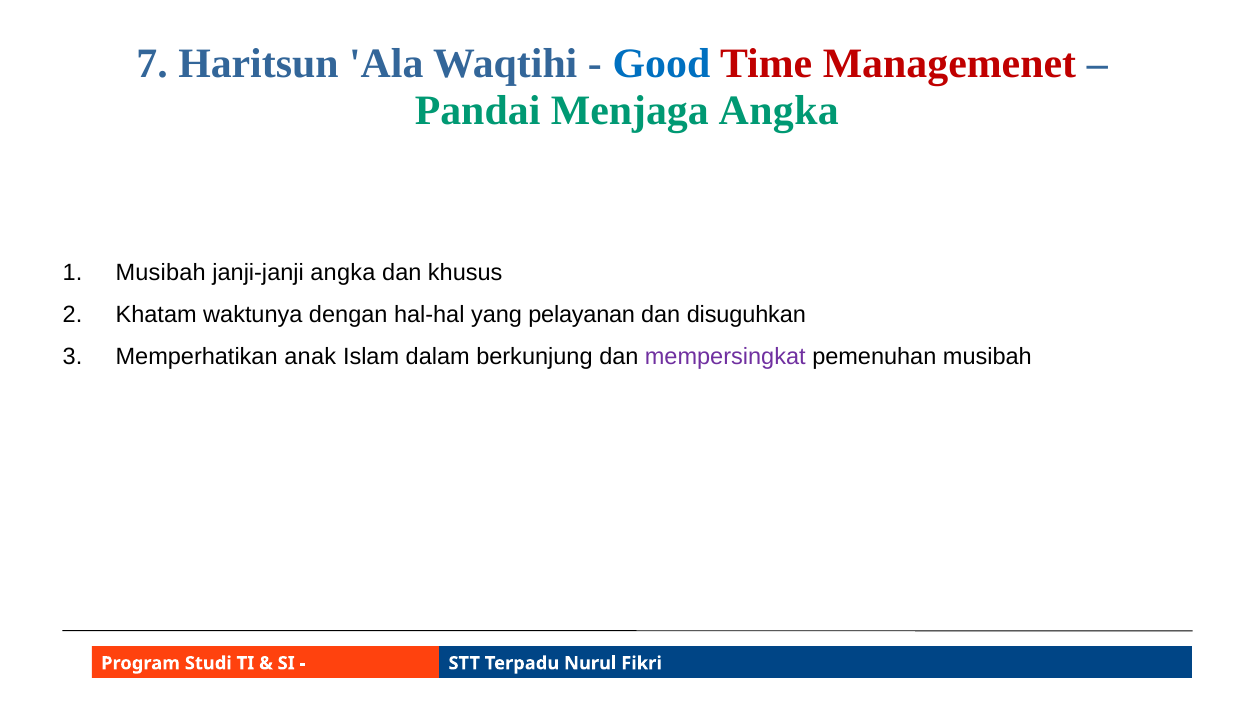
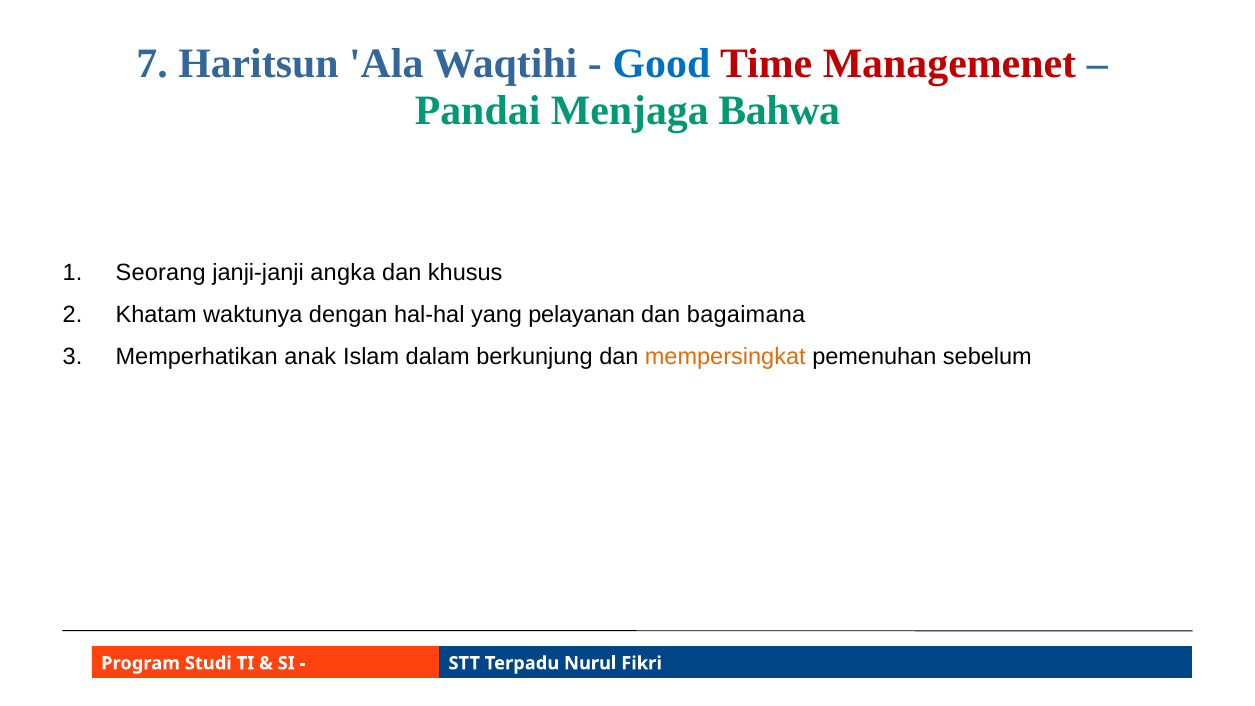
Menjaga Angka: Angka -> Bahwa (779, 110)
Musibah: Musibah -> Seorang (161, 272)
disuguhkan: disuguhkan -> bagaimana (746, 315)
mempersingkat colour: purple -> orange (725, 357)
pemenuhan musibah: musibah -> sebelum (987, 357)
